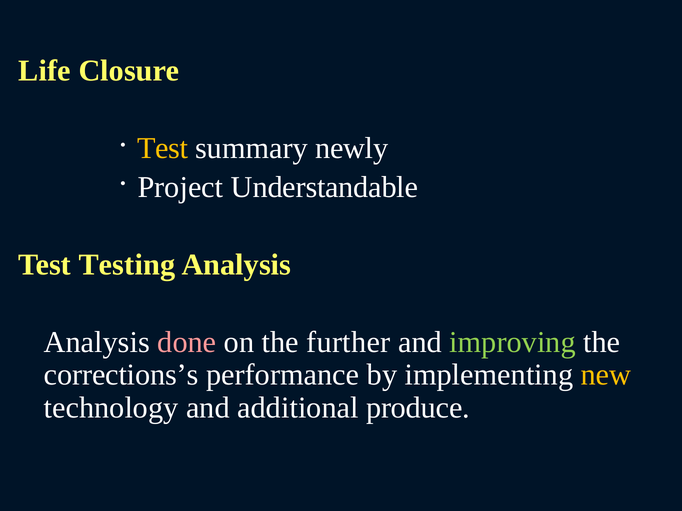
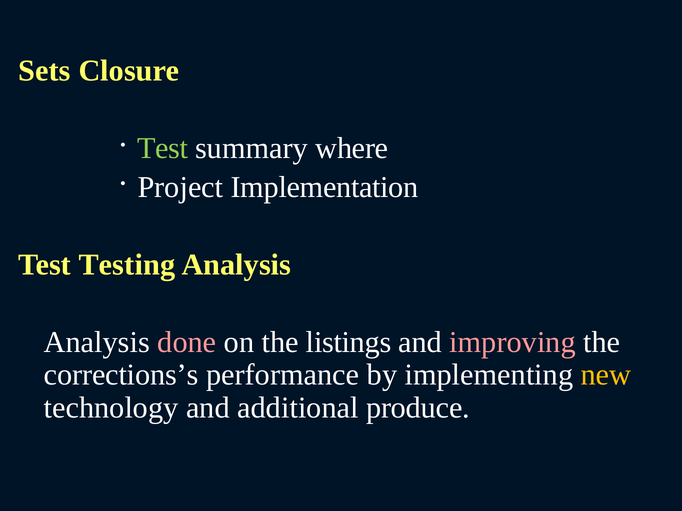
Life: Life -> Sets (44, 71)
Test colour: yellow -> light green (163, 148)
newly: newly -> where (352, 148)
Understandable: Understandable -> Implementation (325, 187)
further: further -> listings (349, 342)
improving colour: light green -> pink (513, 342)
